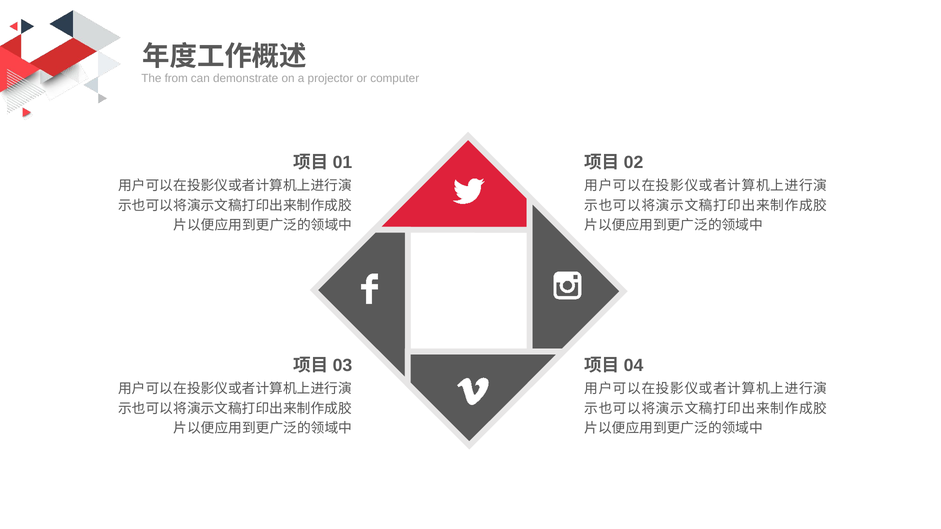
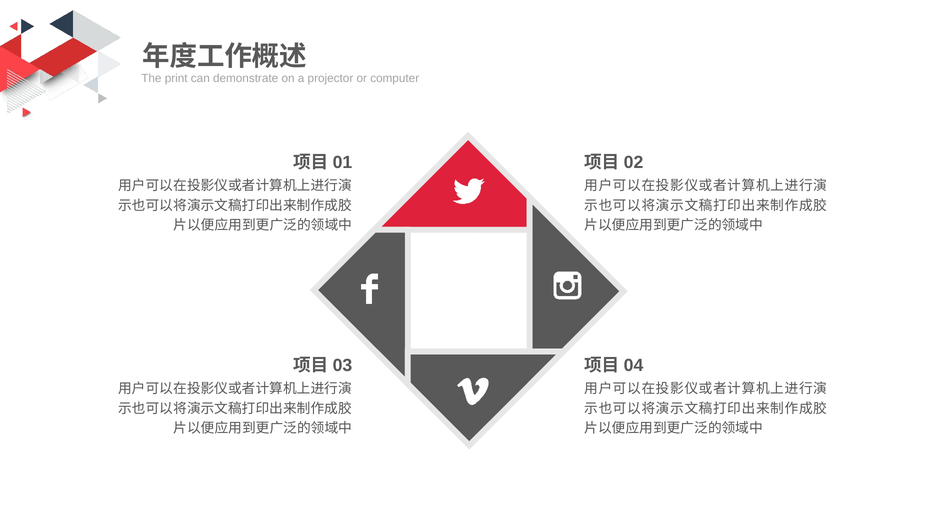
from: from -> print (176, 79)
